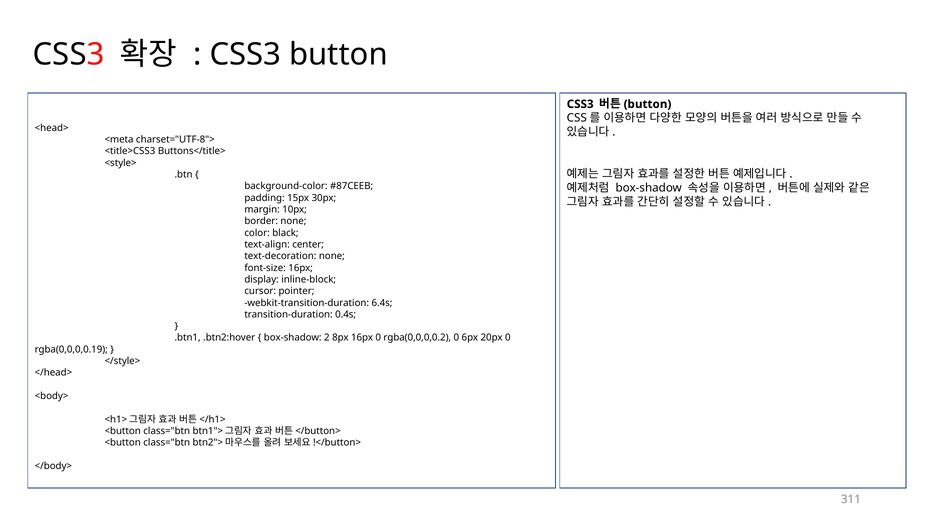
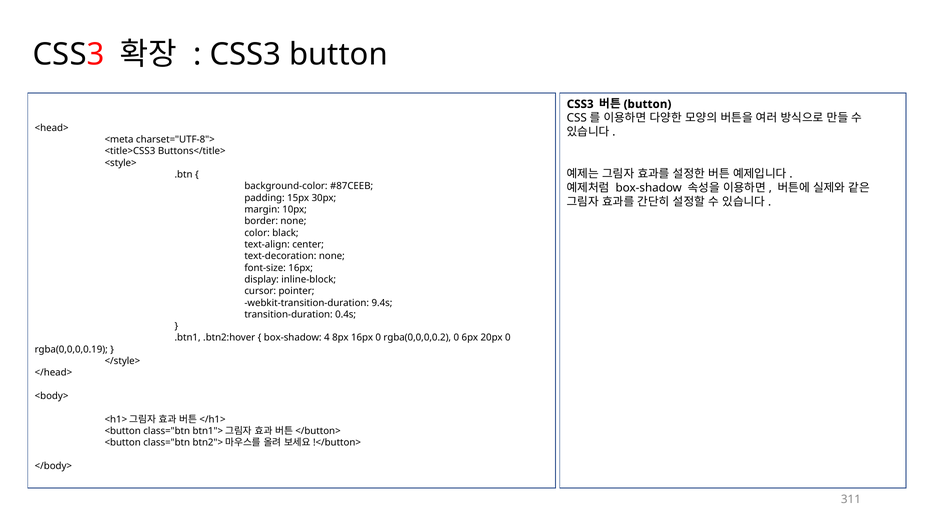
6.4s: 6.4s -> 9.4s (382, 303)
2: 2 -> 4 (327, 338)
